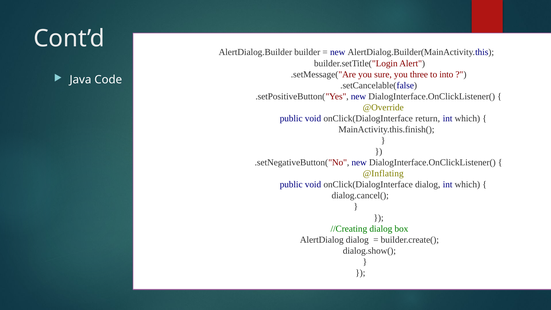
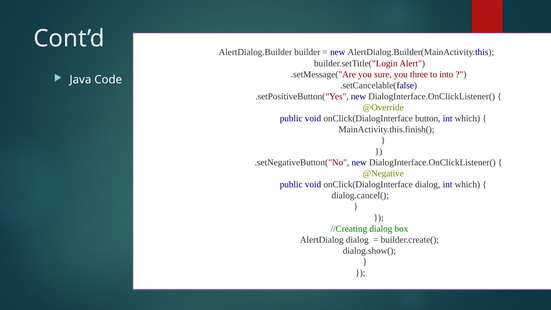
return: return -> button (428, 118)
@Inflating: @Inflating -> @Negative (383, 174)
